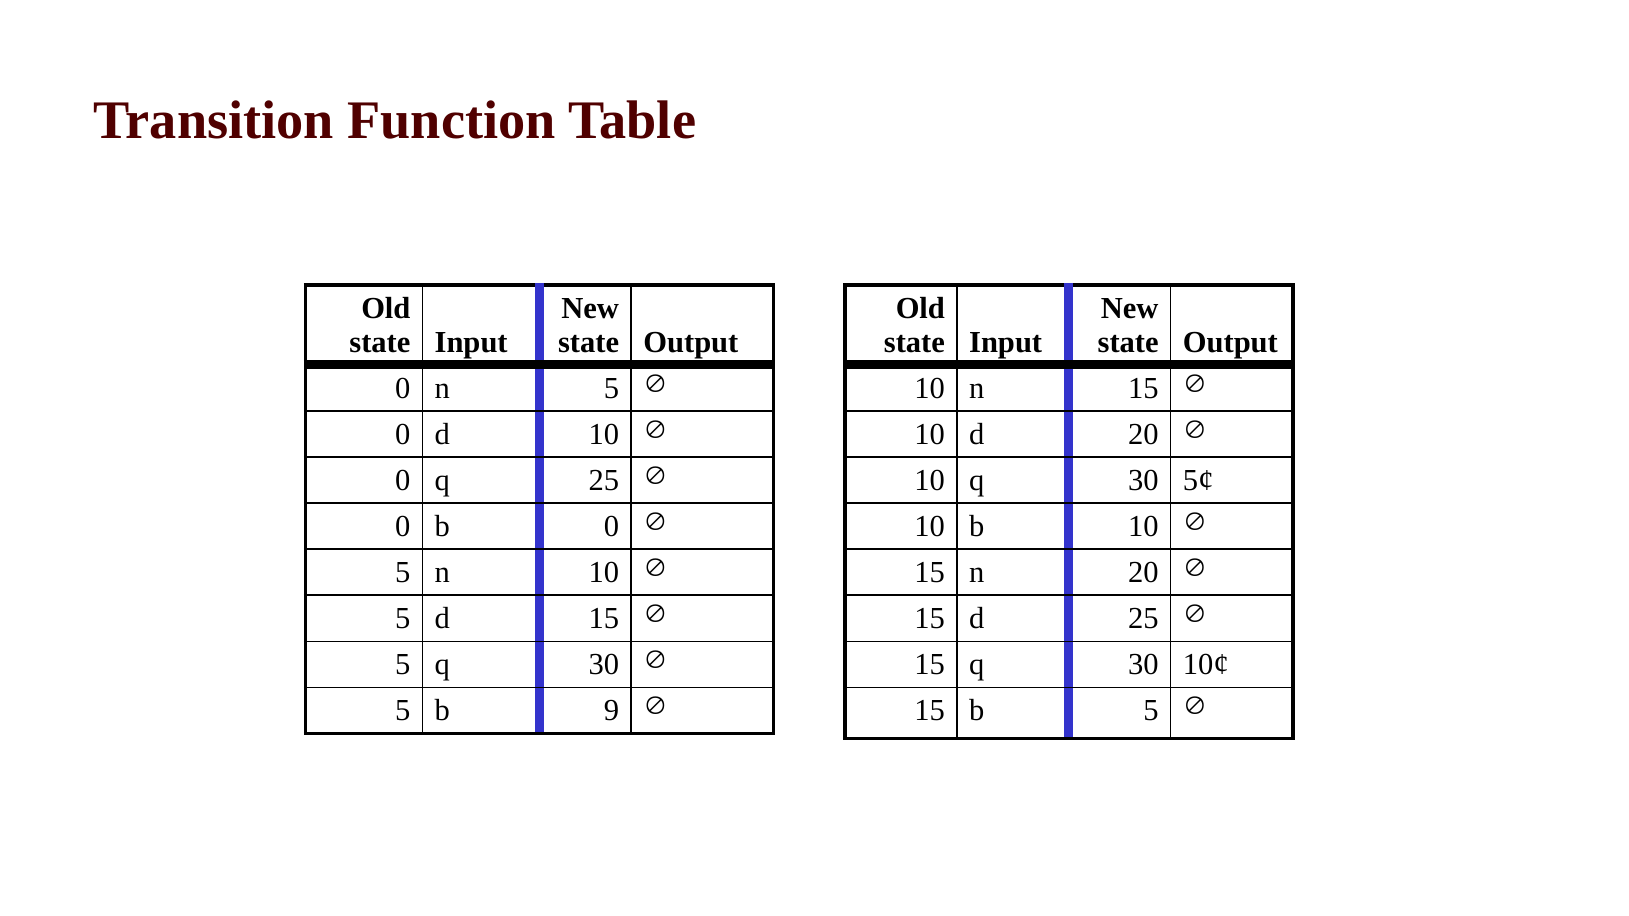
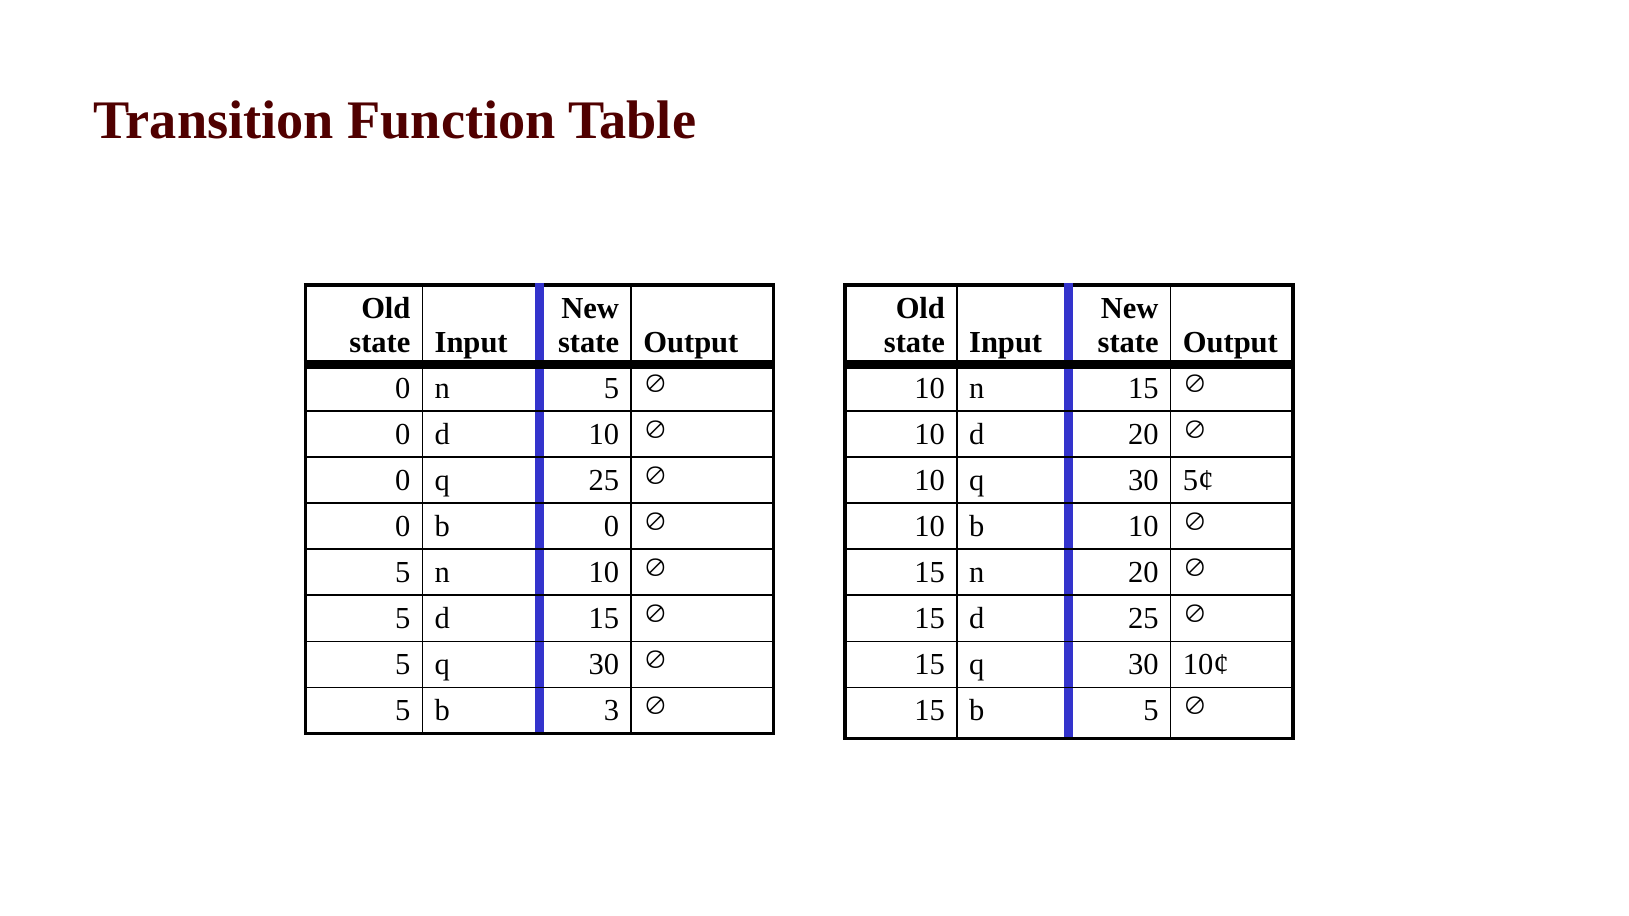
9: 9 -> 3 (611, 711)
